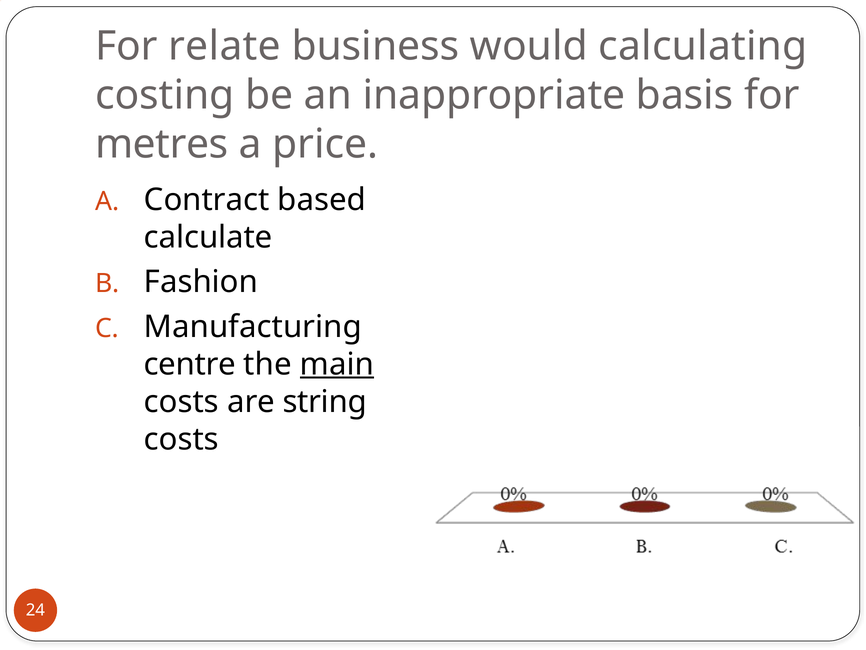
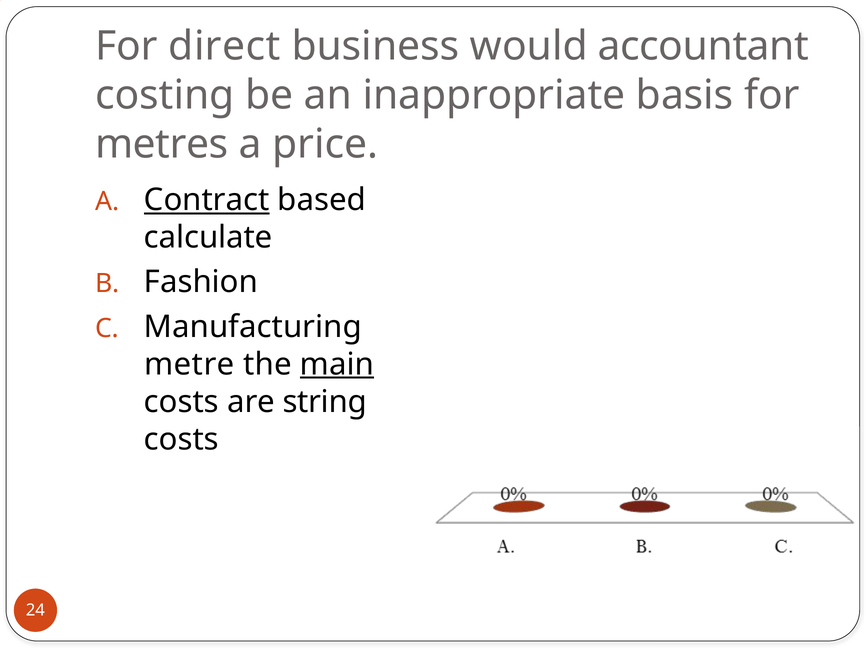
relate: relate -> direct (224, 46)
calculating: calculating -> accountant (703, 46)
Contract underline: none -> present (207, 200)
centre: centre -> metre (189, 364)
